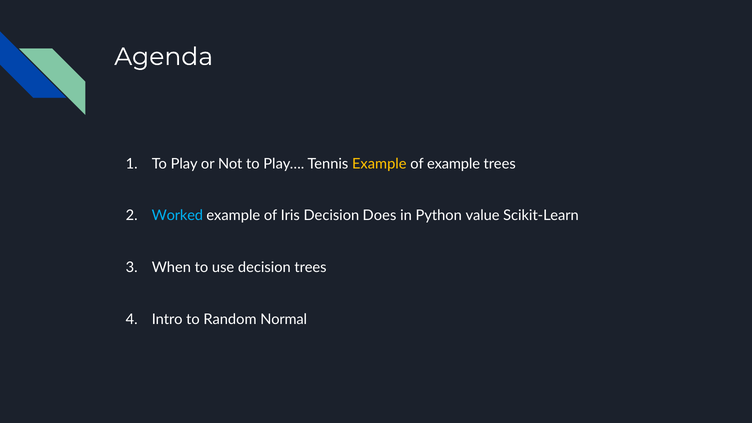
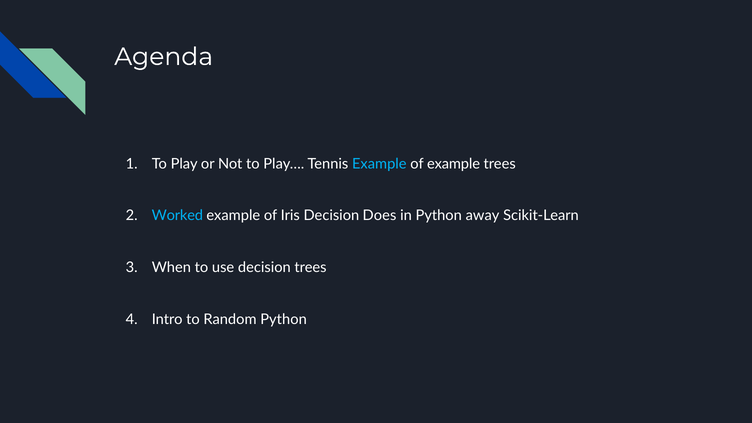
Example colour: yellow -> light blue (379, 164)
value: value -> away (483, 216)
Random Normal: Normal -> Python (284, 319)
